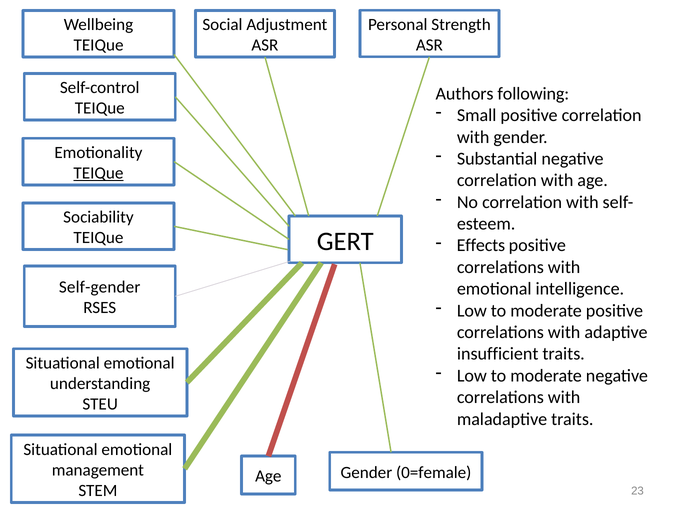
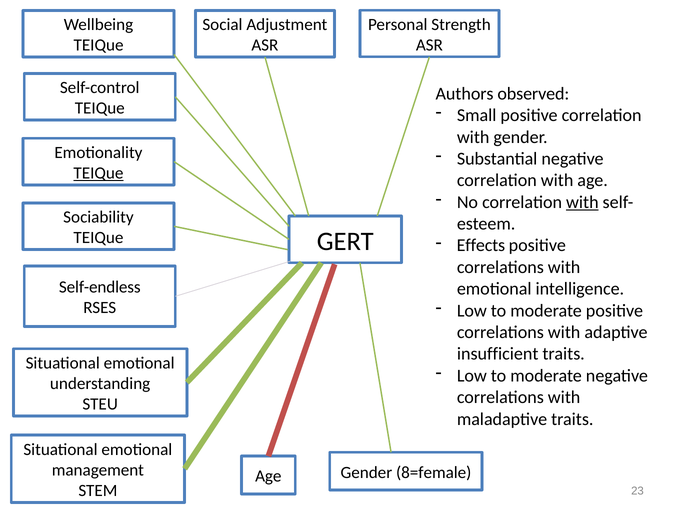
following: following -> observed (533, 94)
with underline: none -> present (582, 202)
Self-gender: Self-gender -> Self-endless (100, 287)
0=female: 0=female -> 8=female (434, 472)
